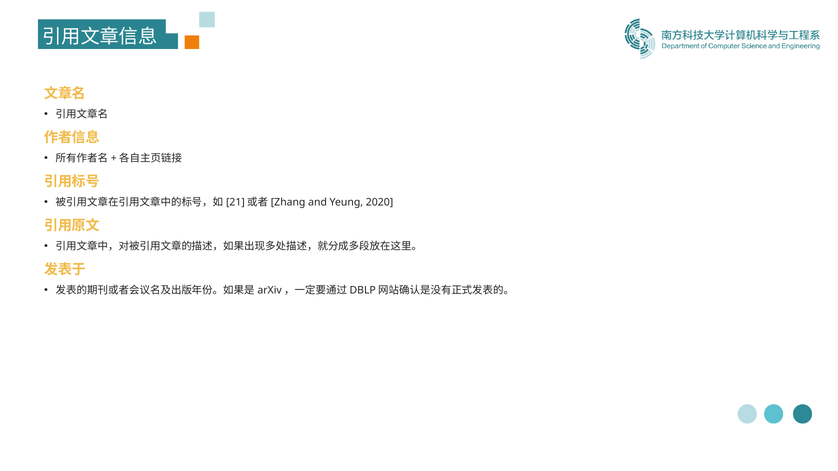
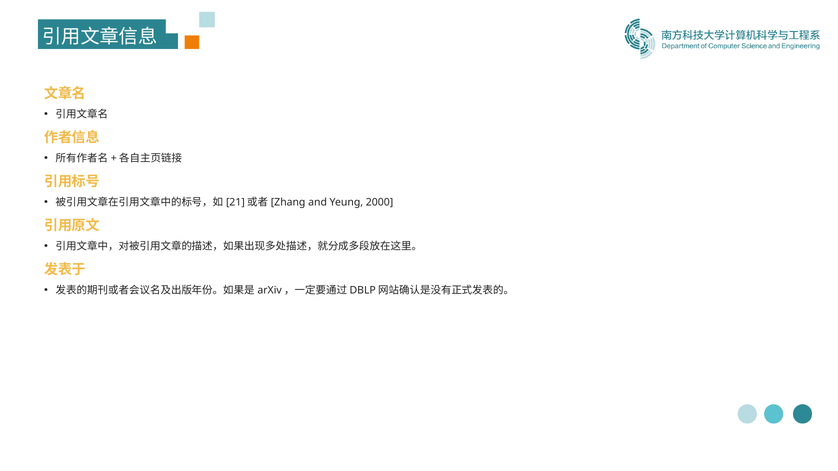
2020: 2020 -> 2000 (380, 202)
